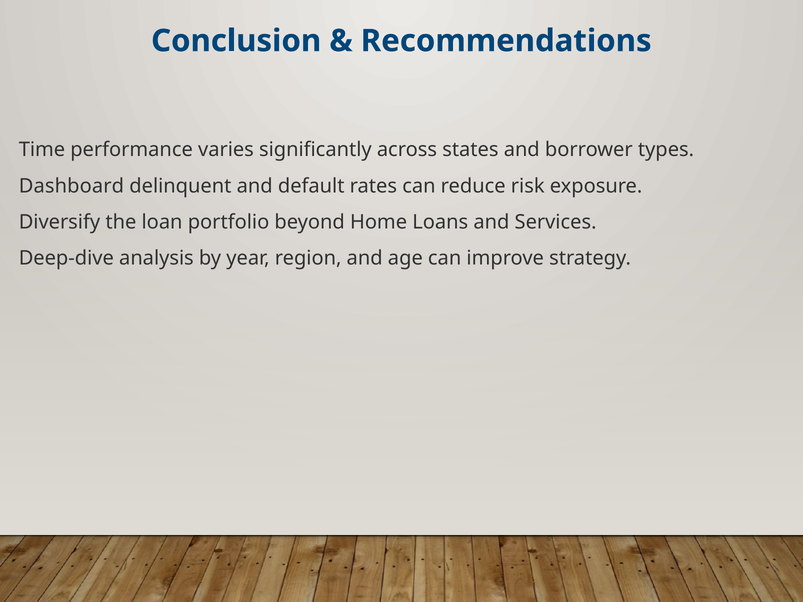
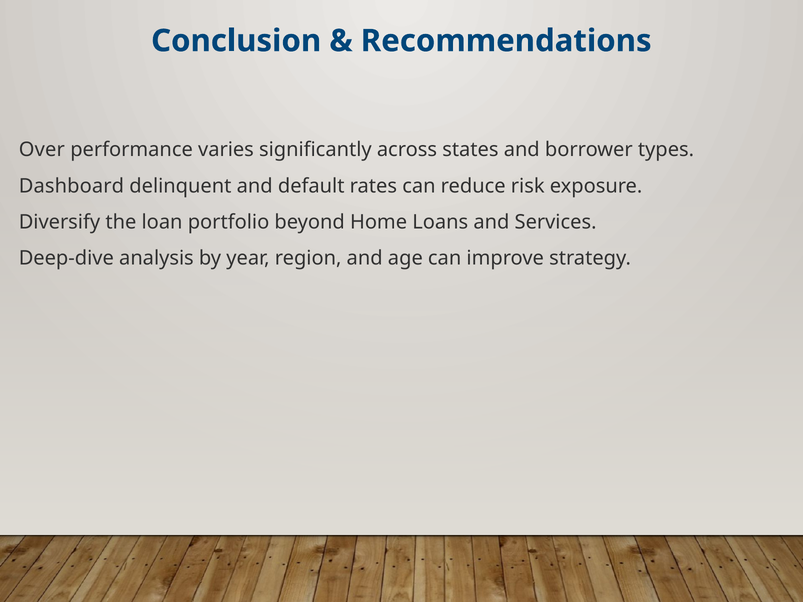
Time: Time -> Over (42, 150)
